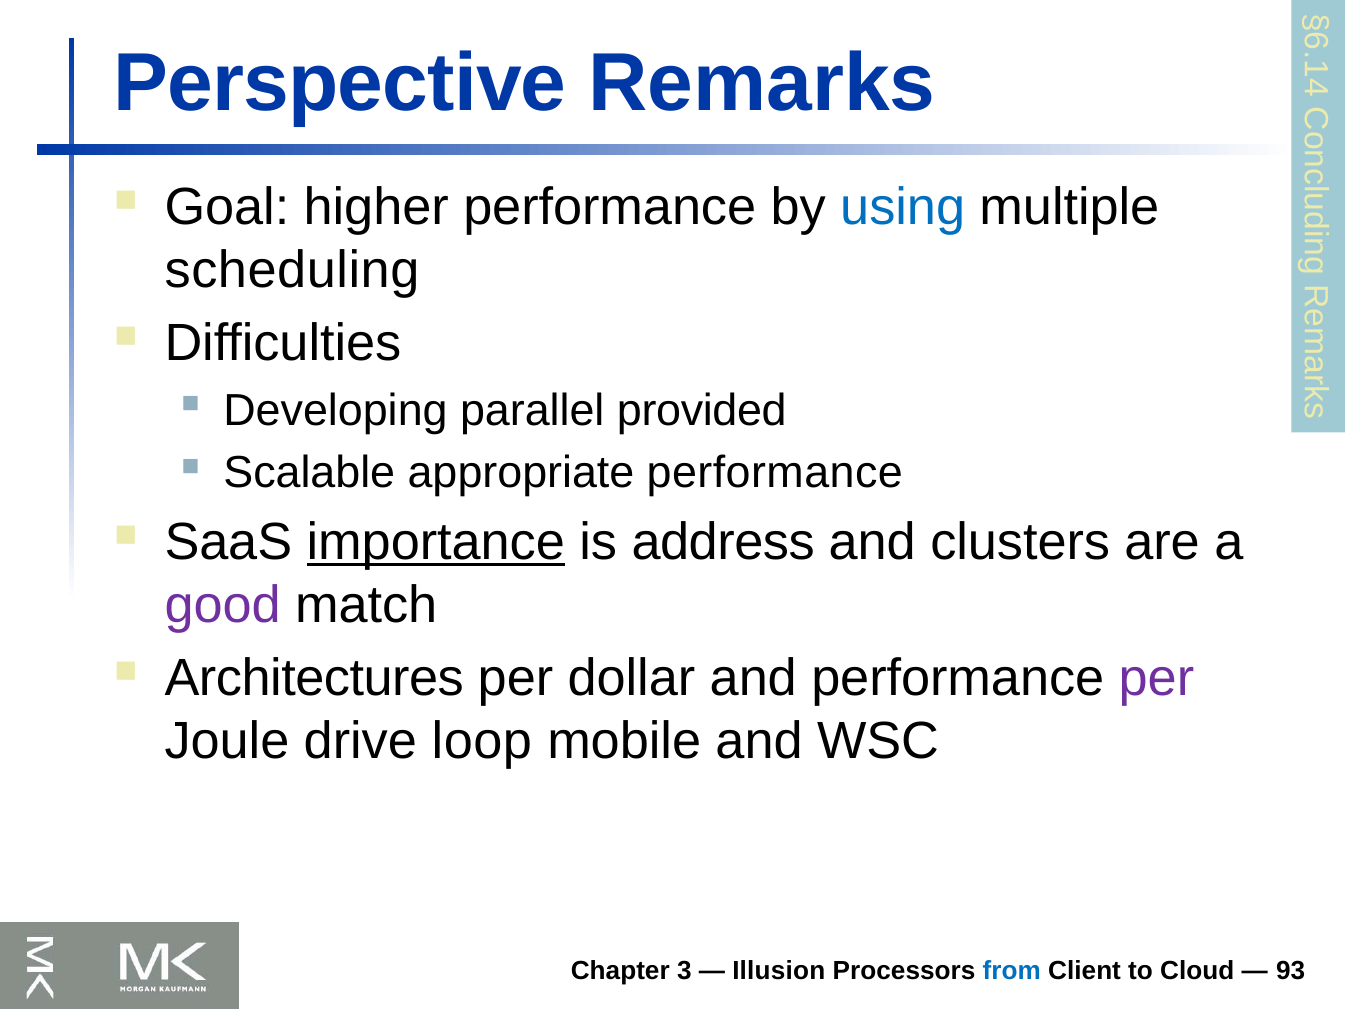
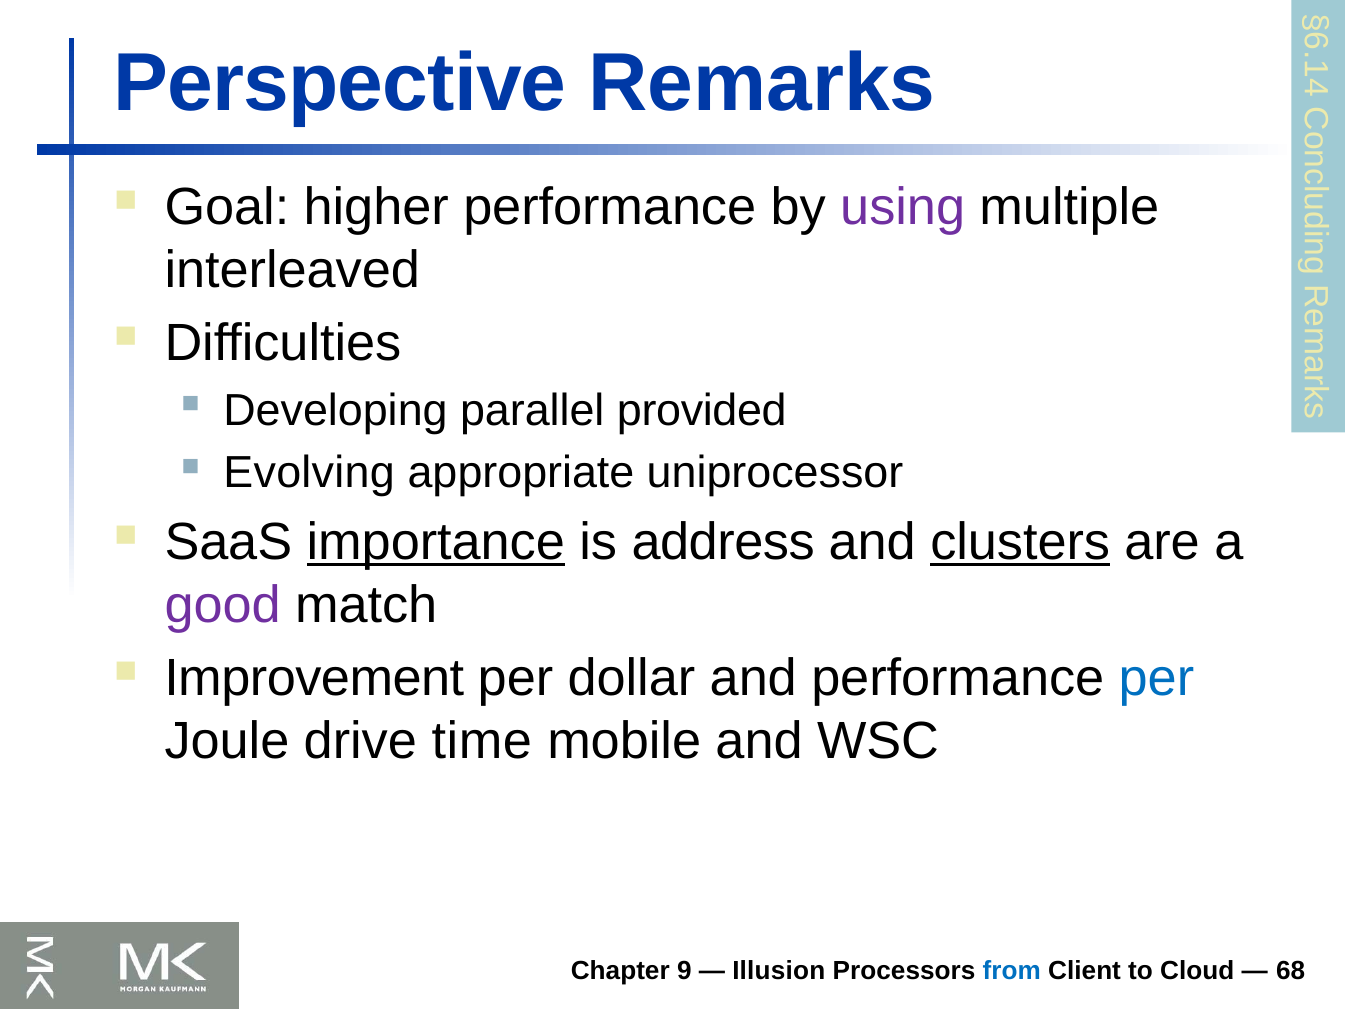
using colour: blue -> purple (903, 207)
scheduling: scheduling -> interleaved (292, 270)
Scalable: Scalable -> Evolving (309, 473)
appropriate performance: performance -> uniprocessor (775, 473)
clusters underline: none -> present (1020, 542)
Architectures: Architectures -> Improvement (314, 678)
per colour: purple -> blue (1156, 678)
loop: loop -> time (482, 741)
3: 3 -> 9 (684, 971)
93: 93 -> 68 (1291, 971)
